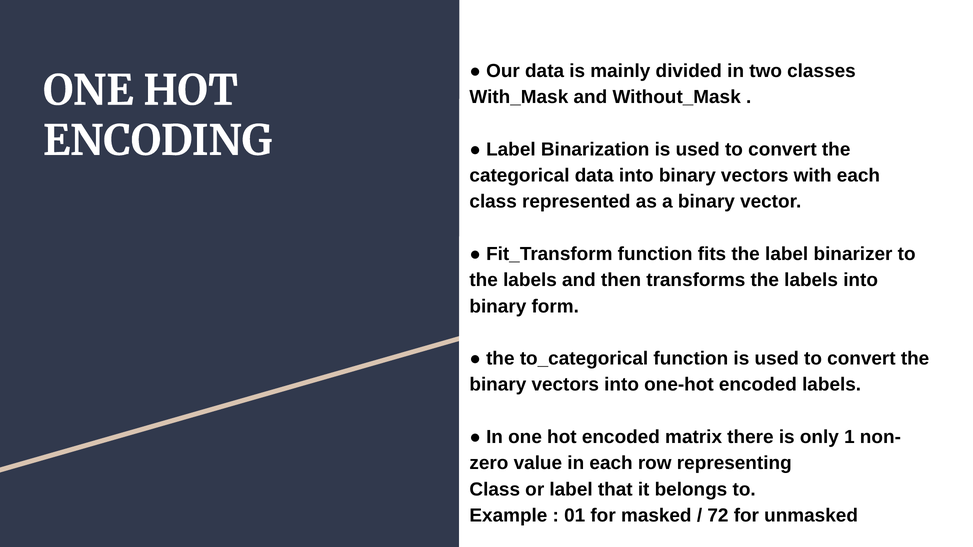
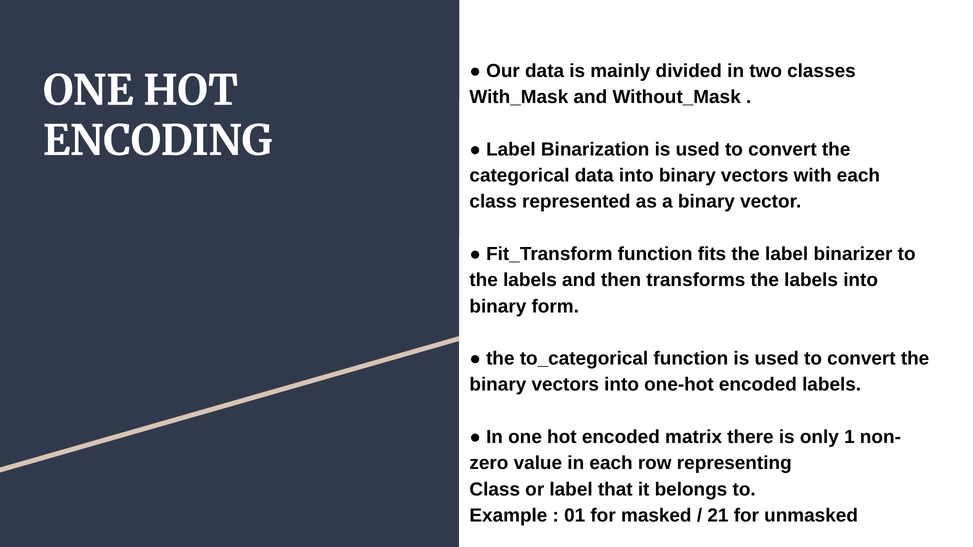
72: 72 -> 21 (718, 516)
